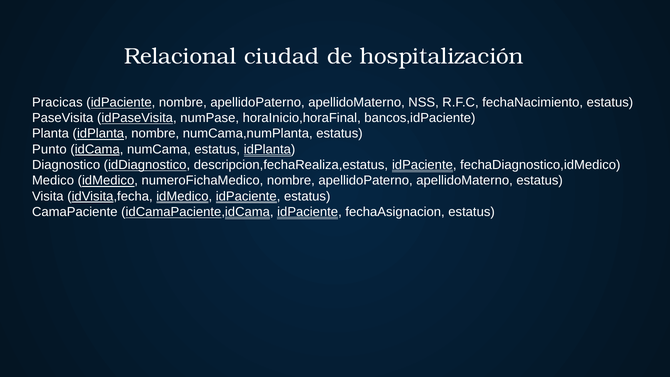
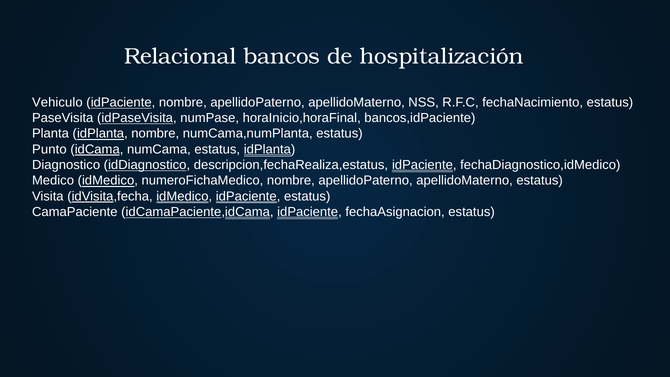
ciudad: ciudad -> bancos (282, 56)
Pracicas: Pracicas -> Vehiculo (57, 102)
